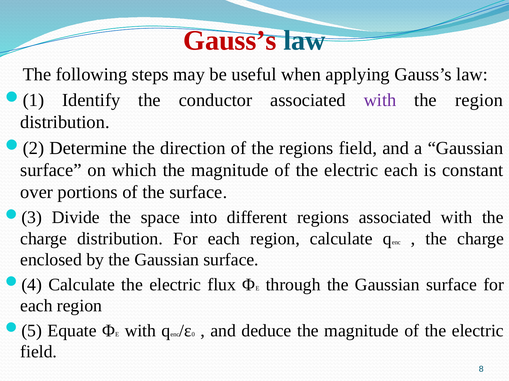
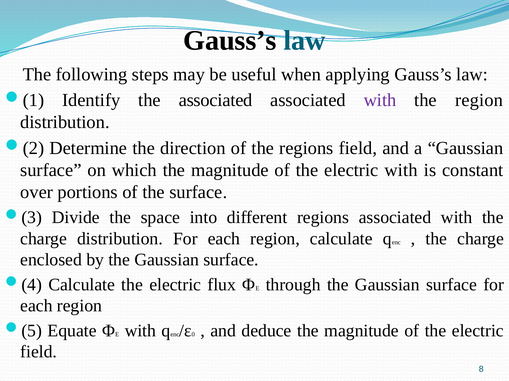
Gauss’s colour: red -> black (230, 41)
the conductor: conductor -> associated (216, 100)
electric each: each -> with (401, 171)
